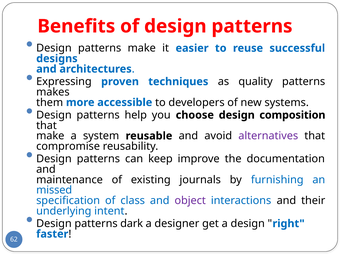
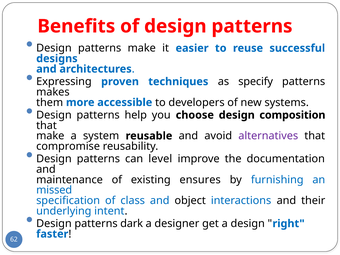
quality: quality -> specify (256, 82)
keep: keep -> level (160, 159)
journals: journals -> ensures (200, 180)
object colour: purple -> black (190, 201)
